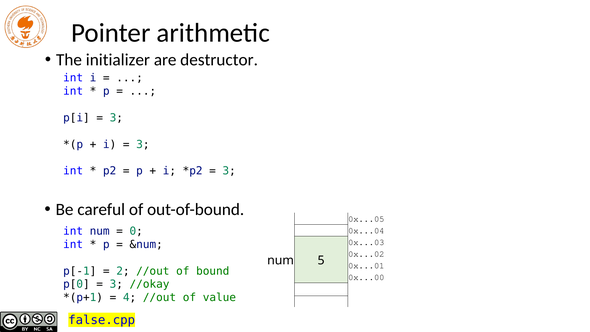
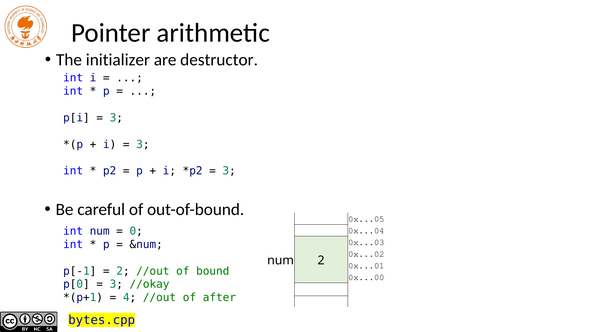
num 5: 5 -> 2 (321, 260)
value: value -> after (219, 298)
false.cpp: false.cpp -> bytes.cpp (102, 320)
